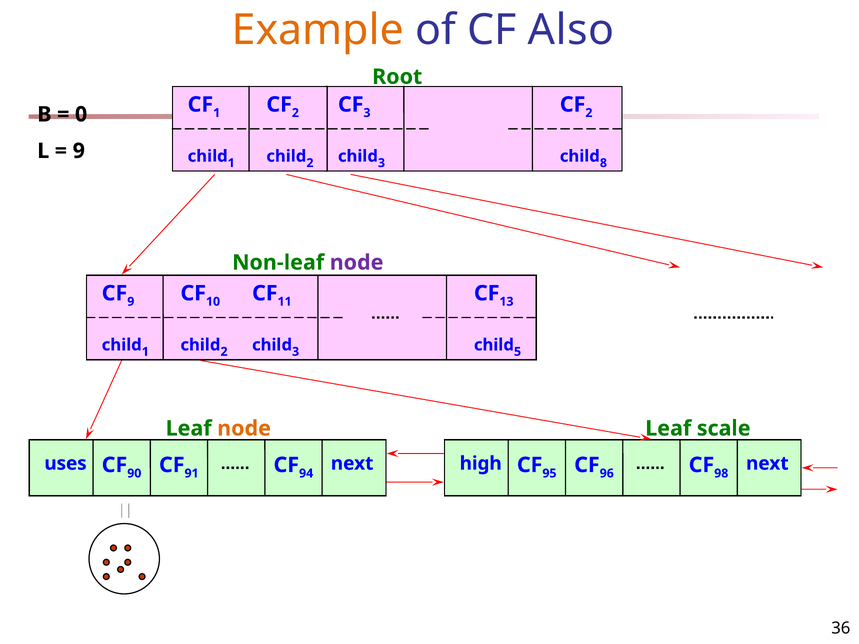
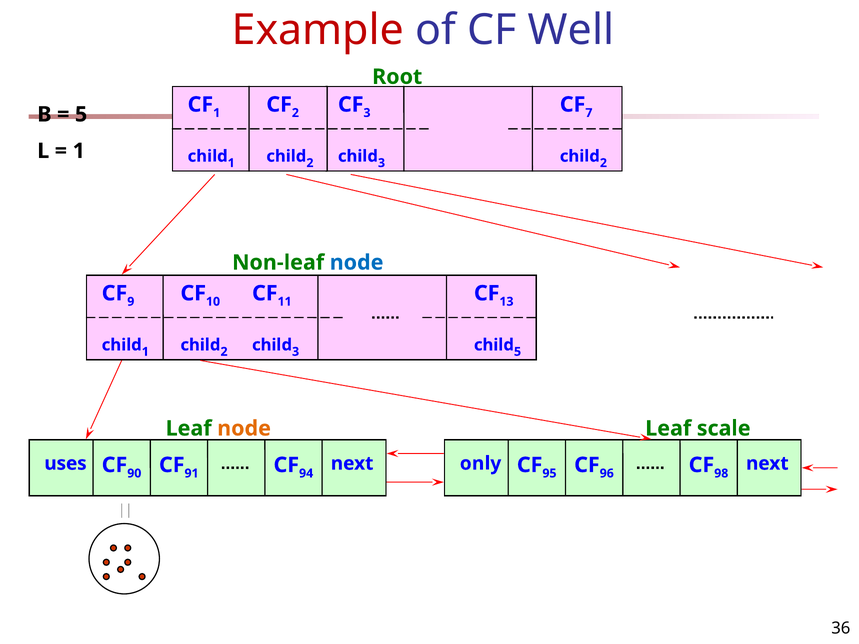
Example colour: orange -> red (318, 30)
Also: Also -> Well (571, 30)
2: 2 -> 7 (589, 113)
0: 0 -> 5 (81, 114)
9: 9 -> 1 (79, 151)
8: 8 -> 2 (603, 163)
node colour: purple -> blue (357, 263)
high: high -> only (481, 464)
